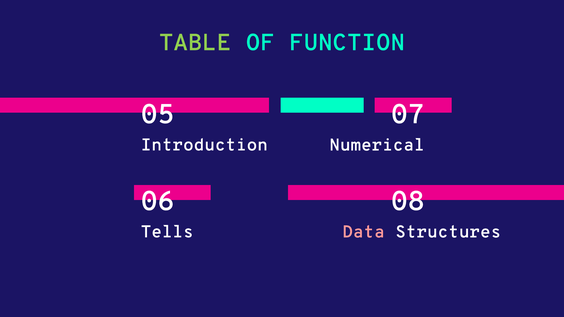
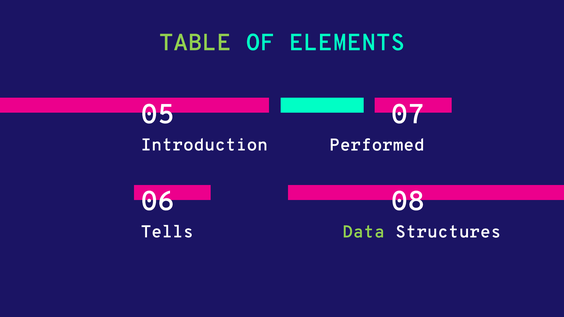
FUNCTION: FUNCTION -> ELEMENTS (347, 42)
Numerical: Numerical -> Performed (377, 145)
Data colour: pink -> light green (364, 232)
